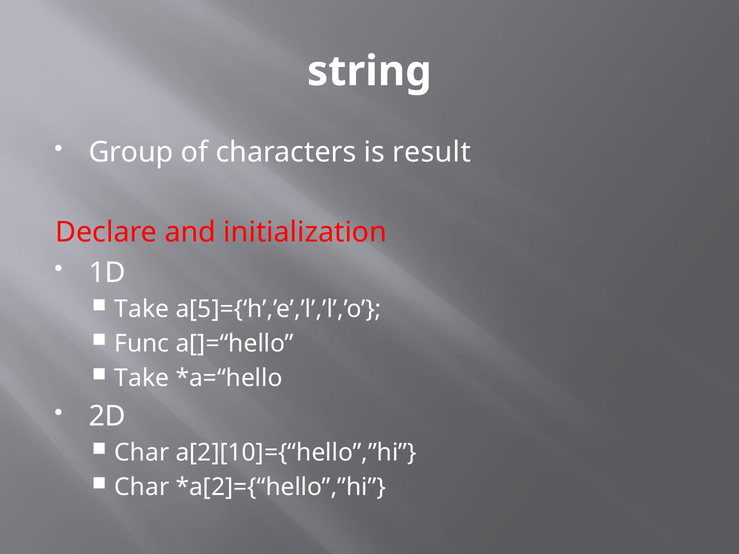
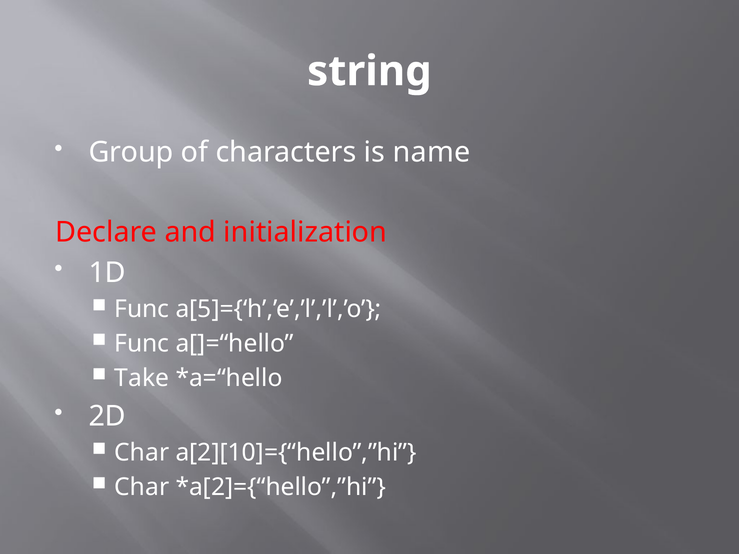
result: result -> name (432, 152)
Take: Take -> Func (142, 309)
